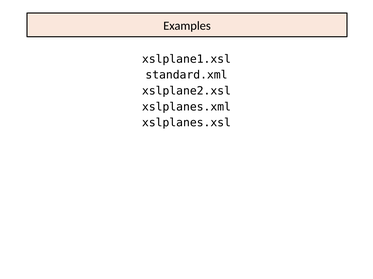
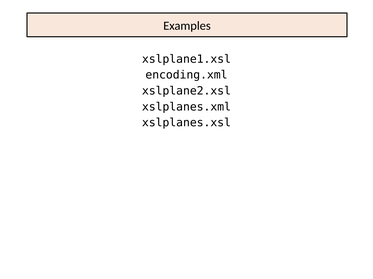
standard.xml: standard.xml -> encoding.xml (186, 75)
